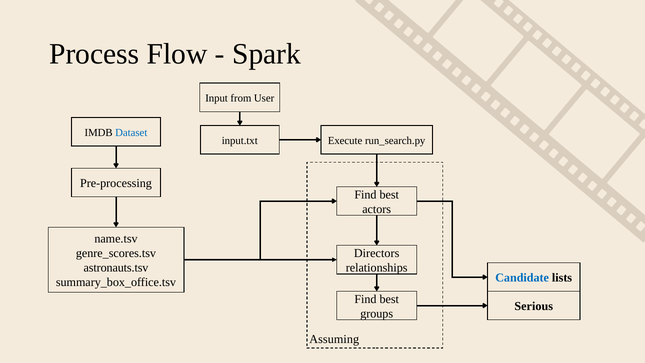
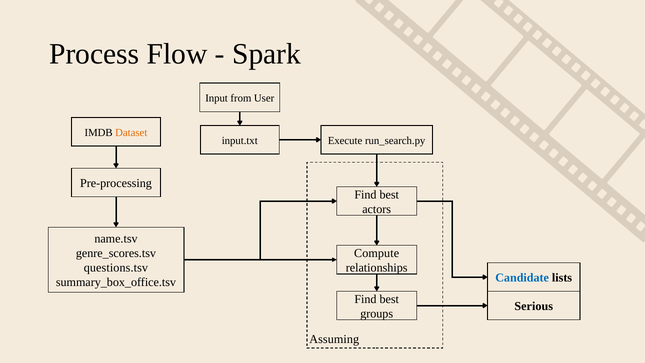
Dataset colour: blue -> orange (131, 132)
Directors: Directors -> Compute (377, 253)
astronauts.tsv: astronauts.tsv -> questions.tsv (116, 268)
